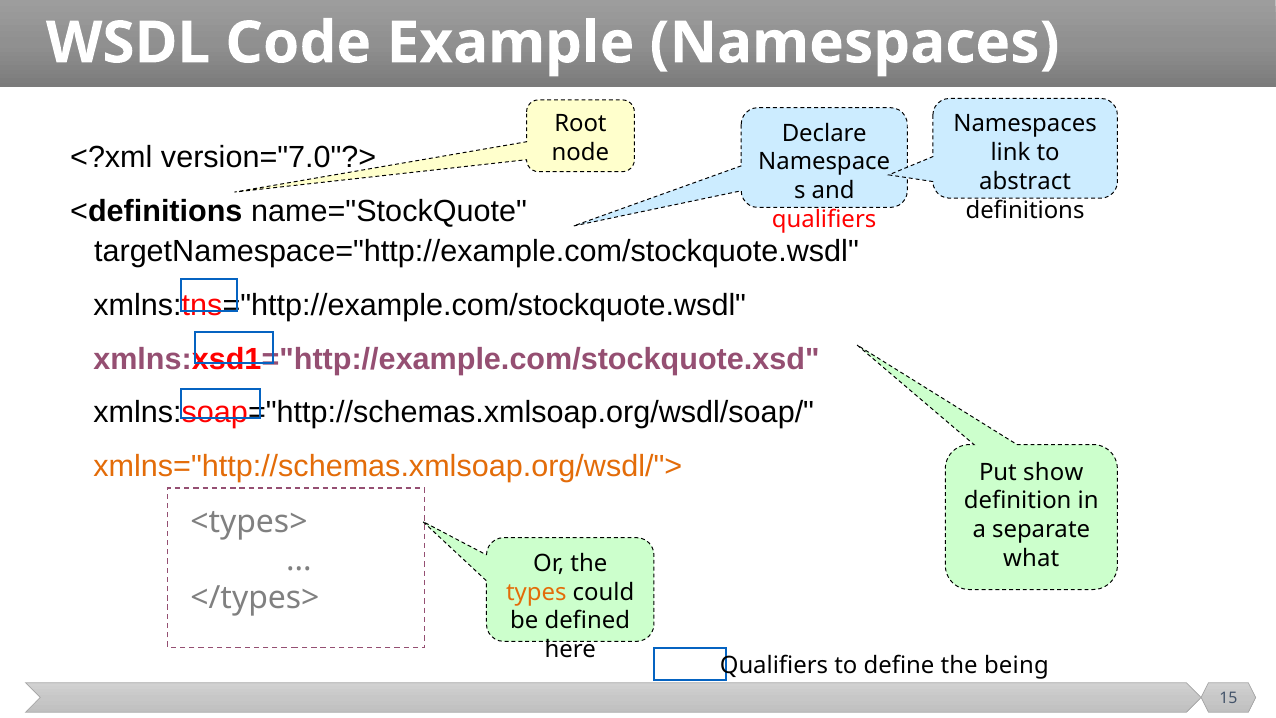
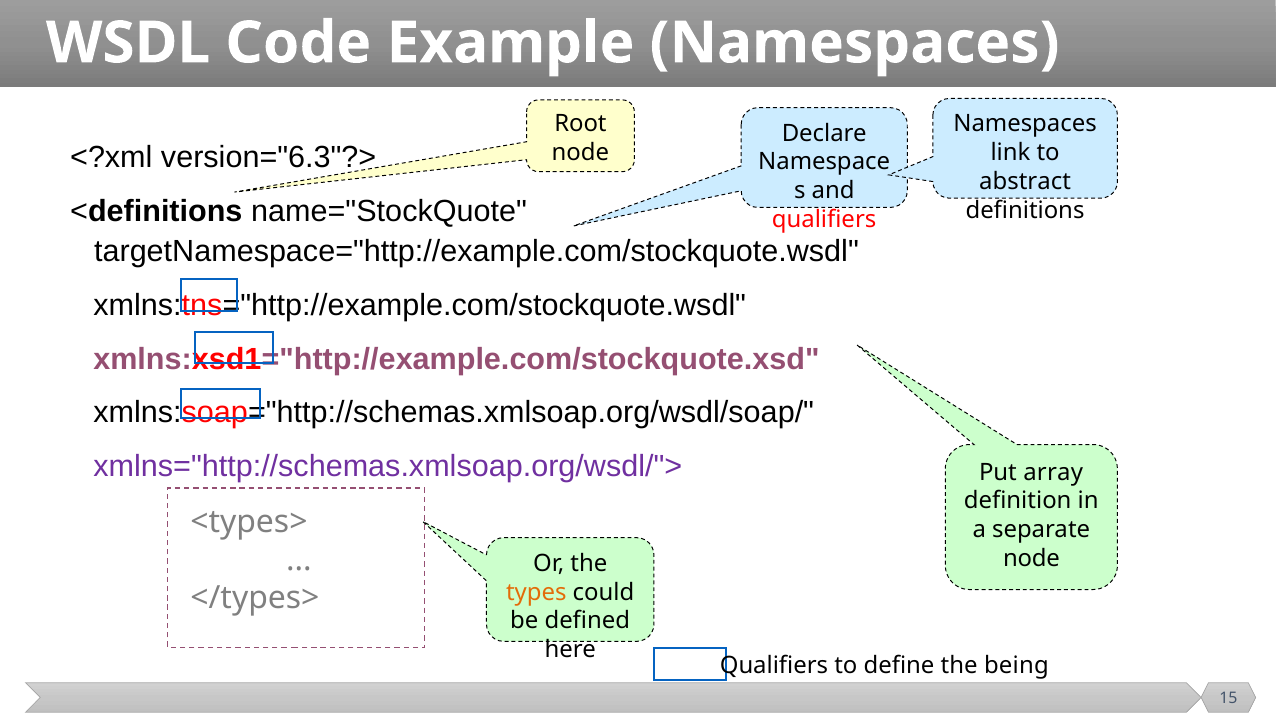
version="7.0"?>: version="7.0"?> -> version="6.3"?> (269, 158)
xmlns="http://schemas.xmlsoap.org/wsdl/"> colour: orange -> purple (388, 466)
show: show -> array (1053, 472)
what: what -> node (1031, 558)
